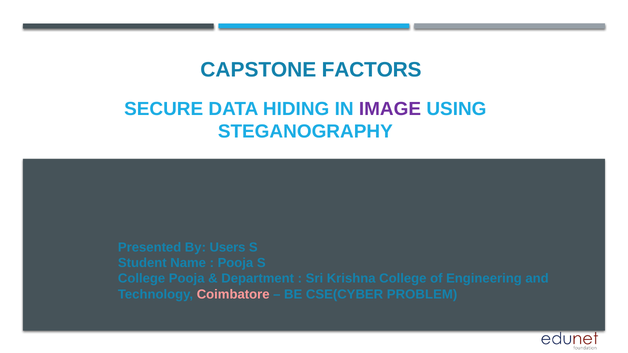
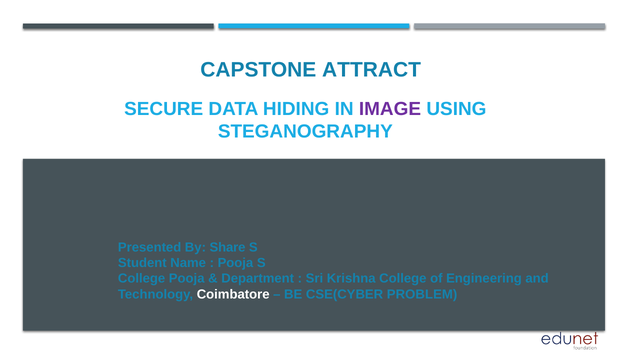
FACTORS: FACTORS -> ATTRACT (372, 70)
Users: Users -> Share (228, 247)
Coimbatore colour: pink -> white (233, 294)
